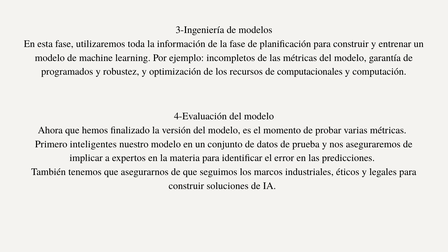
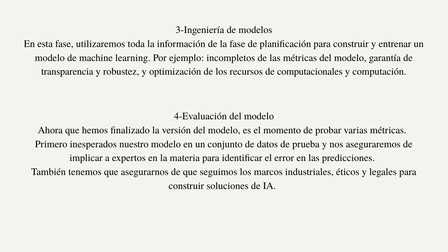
programados: programados -> transparencia (67, 72)
inteligentes: inteligentes -> inesperados (93, 144)
